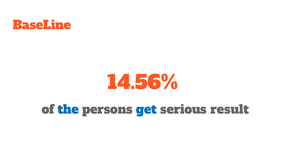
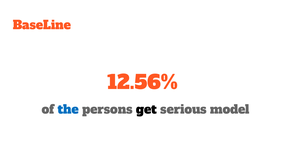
14.56%: 14.56% -> 12.56% (143, 83)
get colour: blue -> black (146, 110)
result: result -> model (230, 110)
